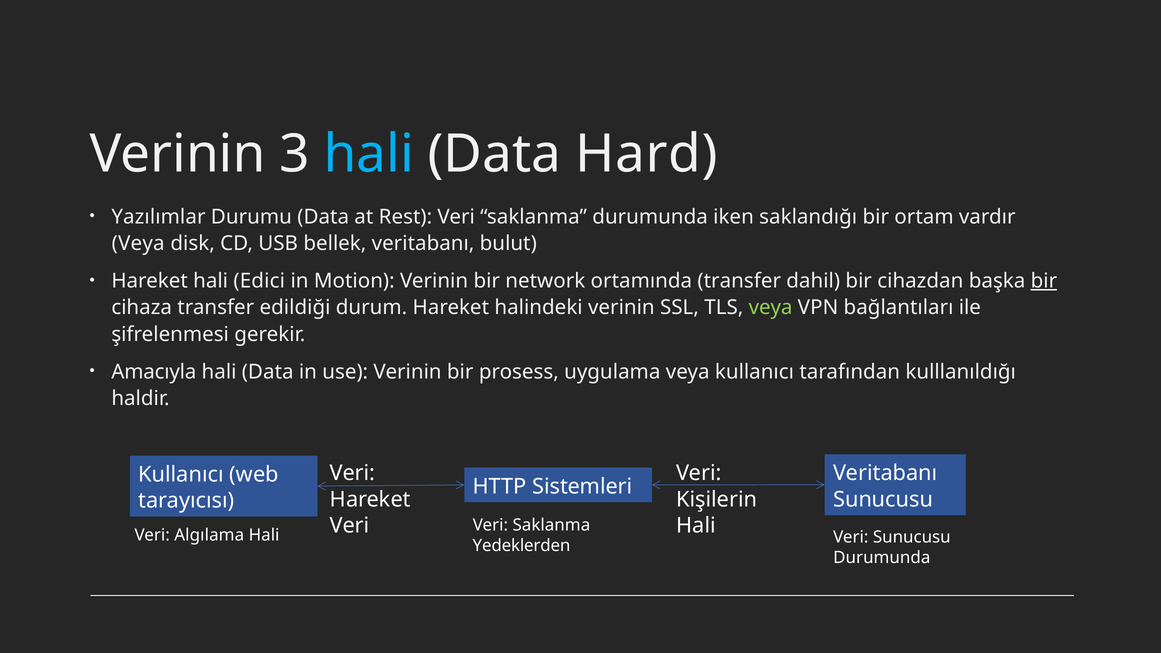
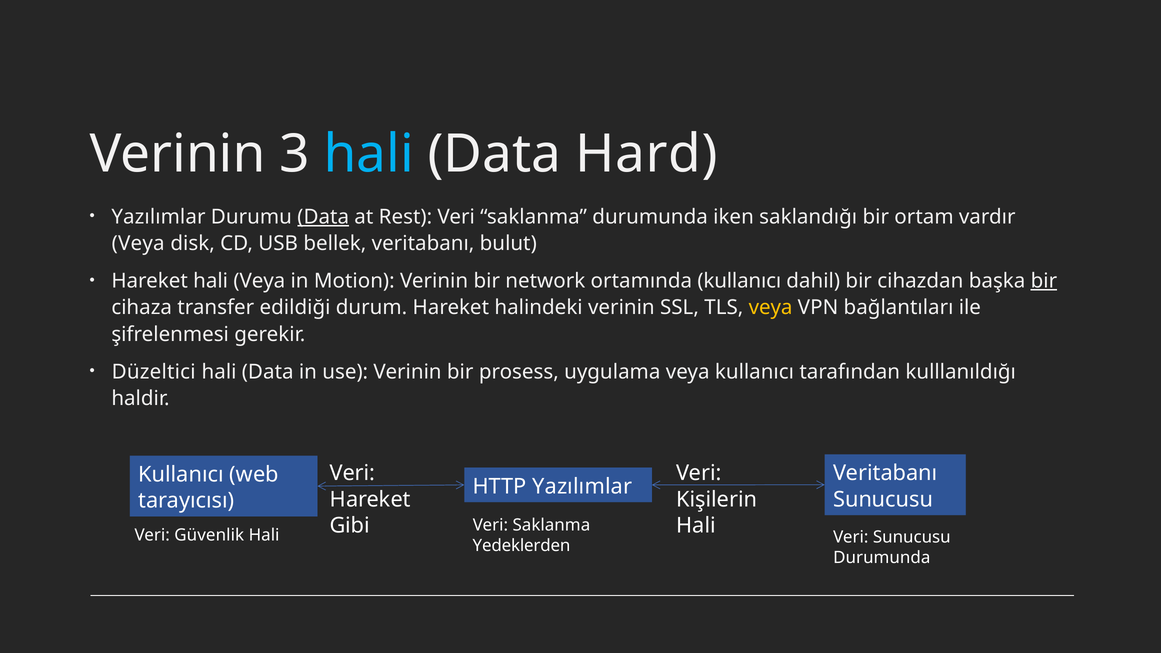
Data underline: none -> present (323, 217)
hali Edici: Edici -> Veya (259, 281)
ortamında transfer: transfer -> kullanıcı (739, 281)
veya colour: light green -> yellow (771, 308)
Amacıyla: Amacıyla -> Düzeltici (154, 372)
HTTP Sistemleri: Sistemleri -> Yazılımlar (582, 486)
Veri: Veri -> Gibi (350, 526)
Algılama: Algılama -> Güvenlik (209, 535)
